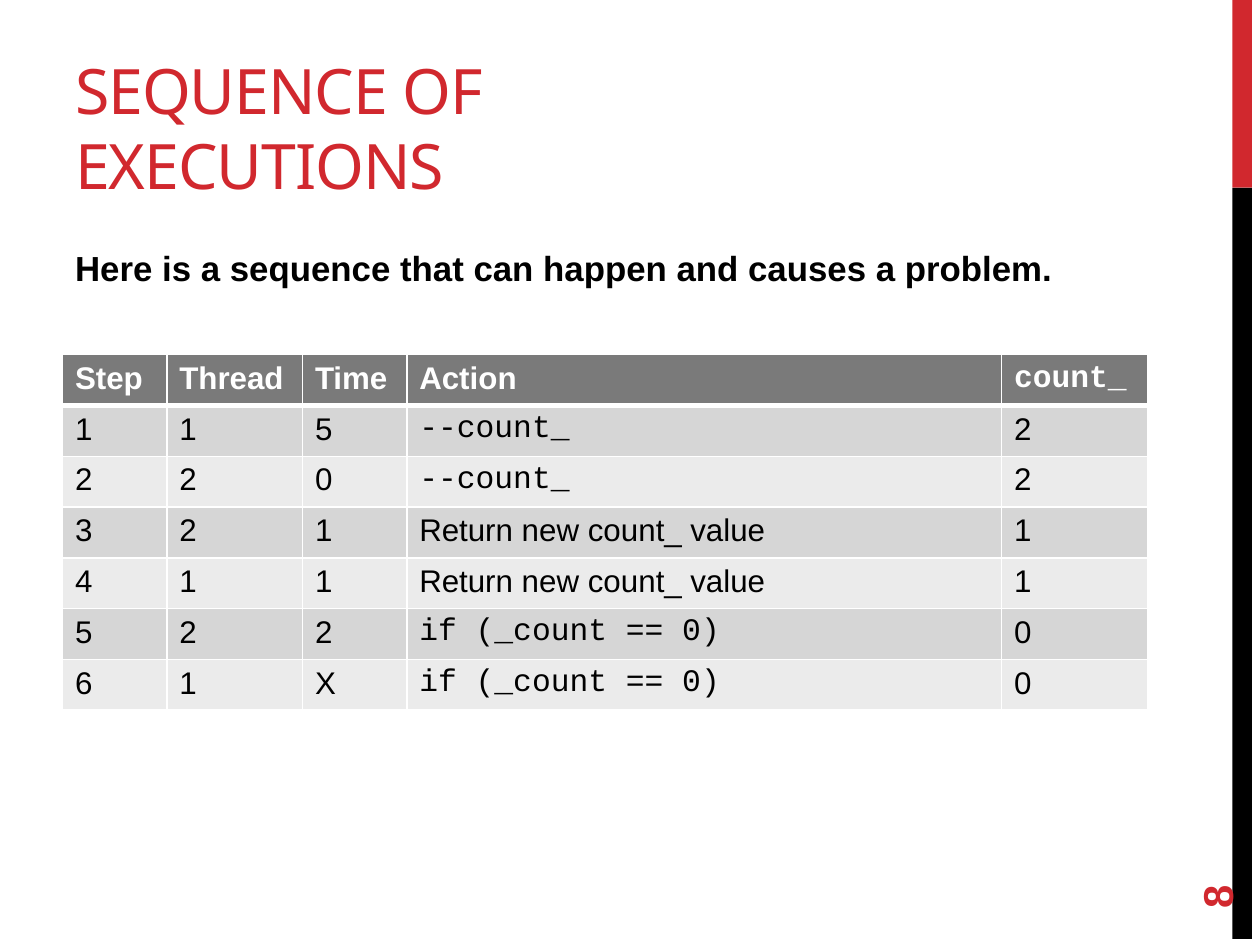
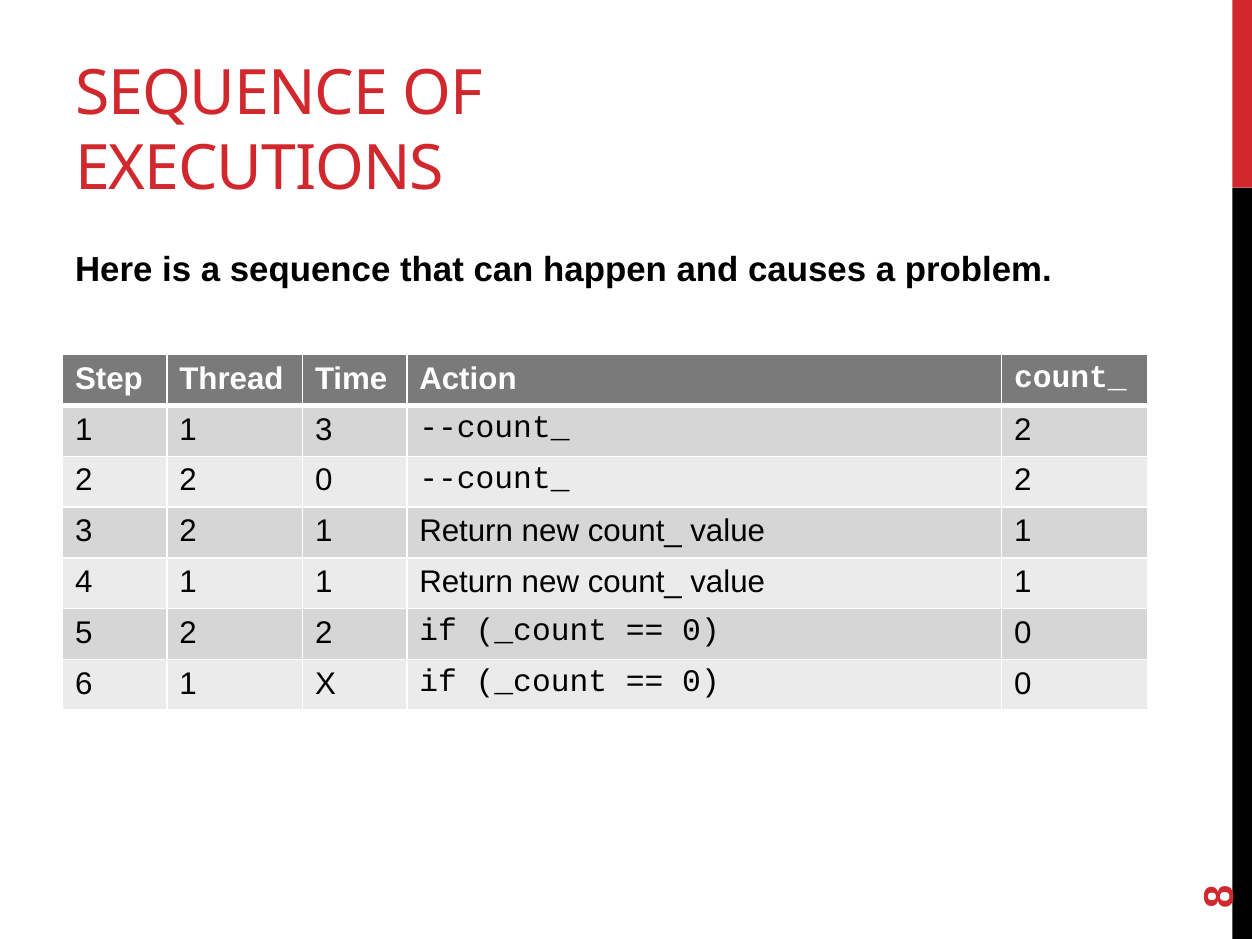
1 1 5: 5 -> 3 (324, 430)
